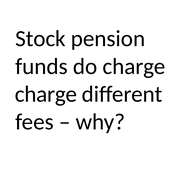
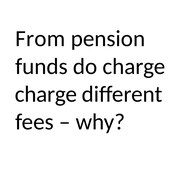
Stock: Stock -> From (40, 39)
